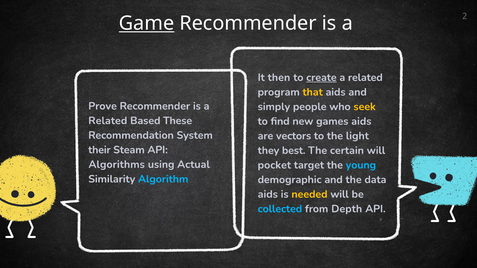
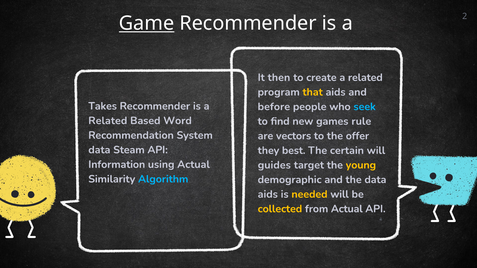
create underline: present -> none (321, 78)
Prove: Prove -> Takes (103, 106)
simply: simply -> before (274, 107)
seek colour: yellow -> light blue (365, 107)
These: These -> Word (178, 121)
games aids: aids -> rule (361, 121)
light: light -> offer (357, 136)
their: their -> data (99, 150)
Algorithms: Algorithms -> Information (117, 165)
pocket: pocket -> guides (274, 165)
young colour: light blue -> yellow (361, 165)
collected colour: light blue -> yellow (280, 209)
from Depth: Depth -> Actual (347, 209)
